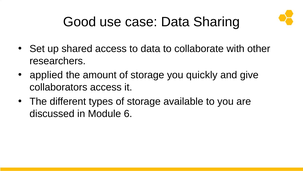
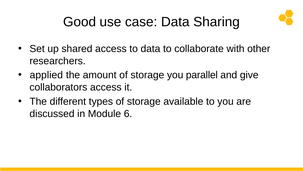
quickly: quickly -> parallel (202, 75)
